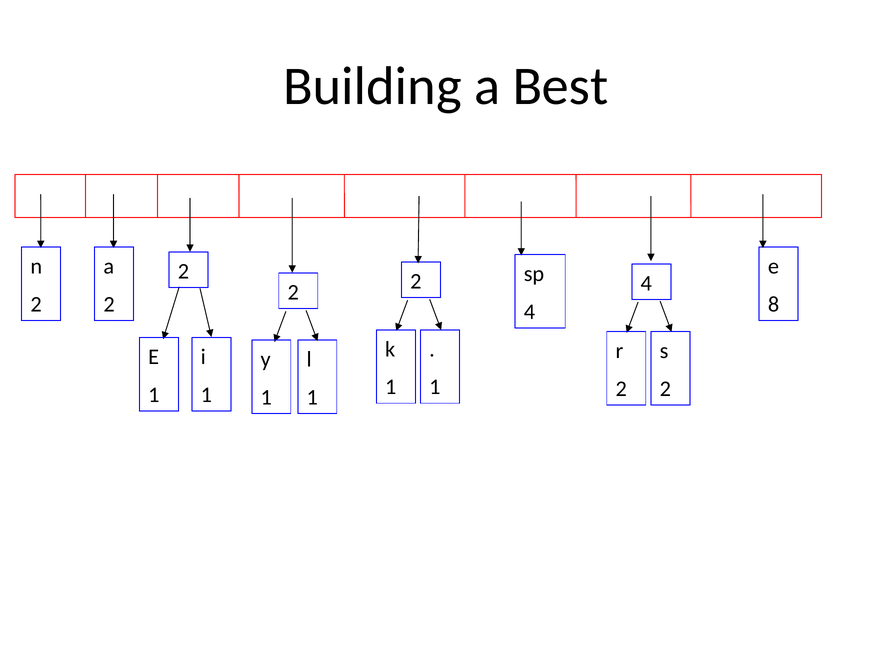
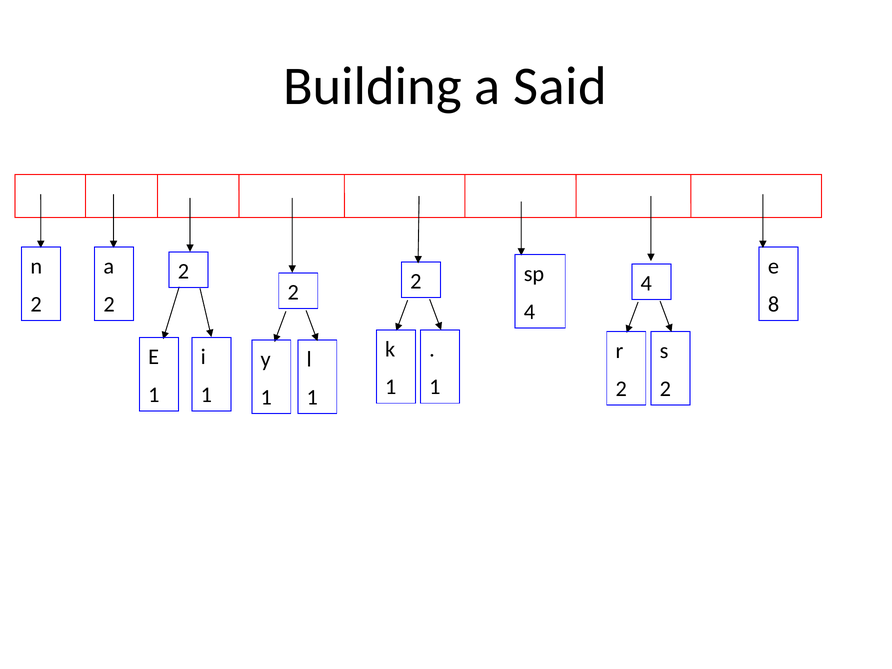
Best: Best -> Said (560, 86)
